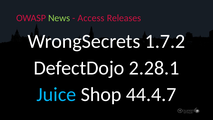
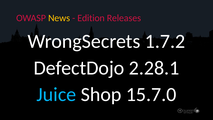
News colour: light green -> yellow (59, 18)
Access: Access -> Edition (91, 18)
44.4.7: 44.4.7 -> 15.7.0 (151, 94)
